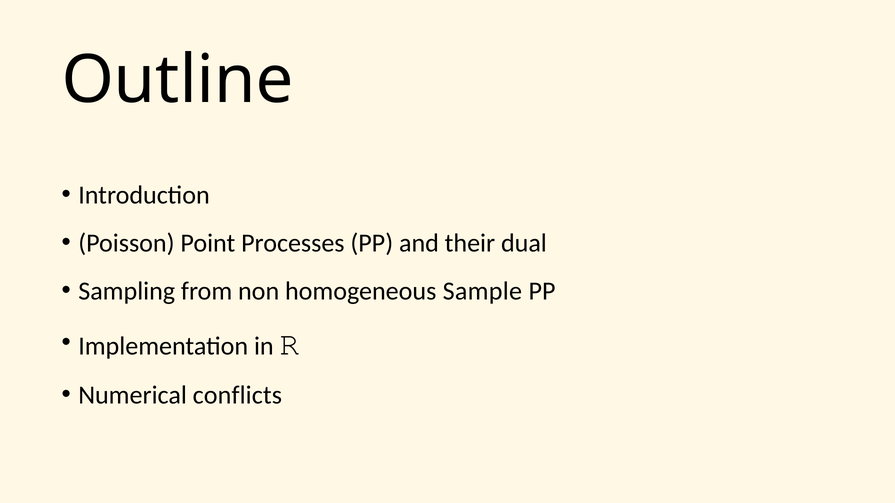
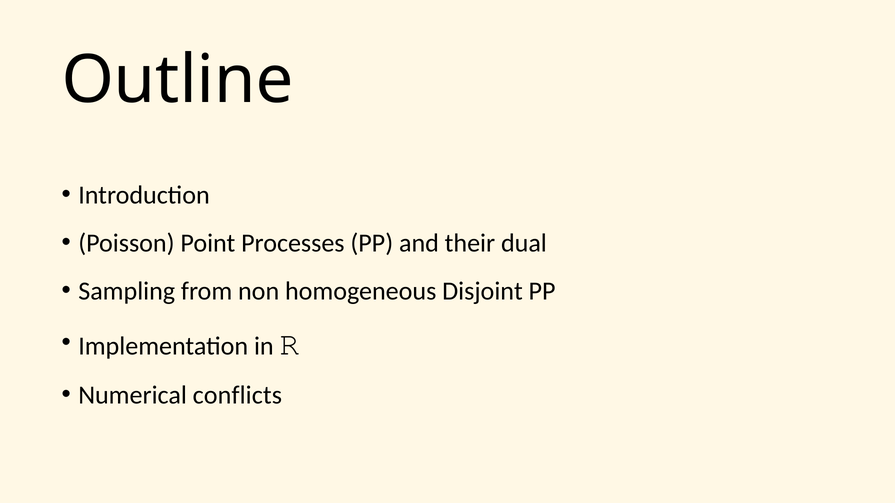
Sample: Sample -> Disjoint (482, 292)
